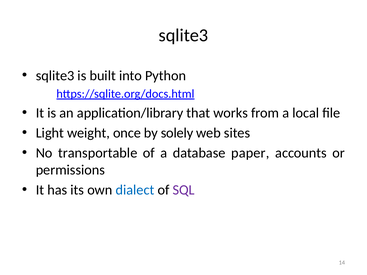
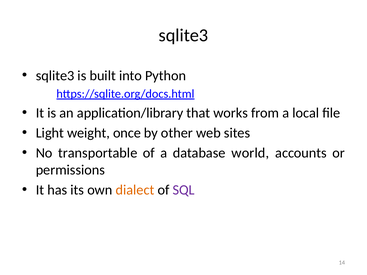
solely: solely -> other (177, 133)
paper: paper -> world (250, 153)
dialect colour: blue -> orange (135, 190)
